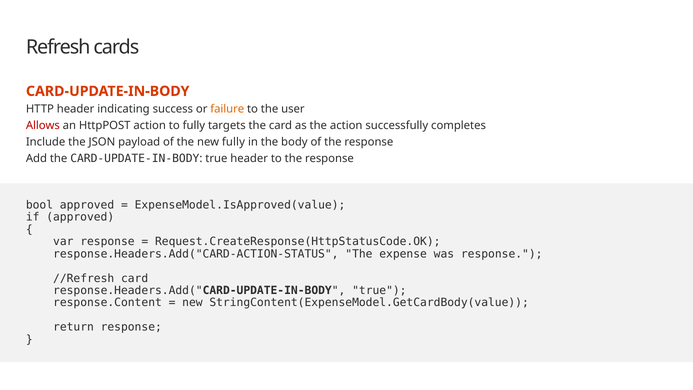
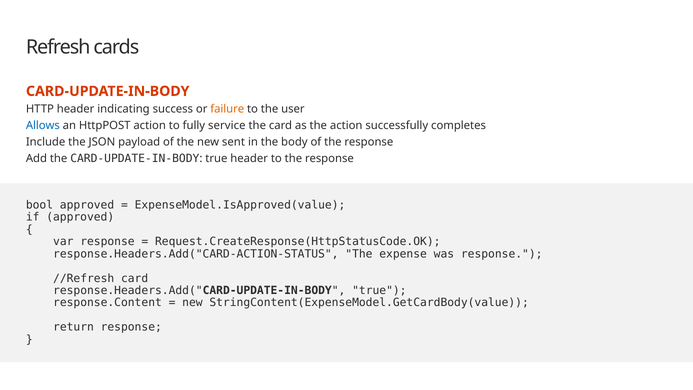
Allows colour: red -> blue (43, 126)
targets: targets -> service (227, 126)
new fully: fully -> sent (233, 142)
